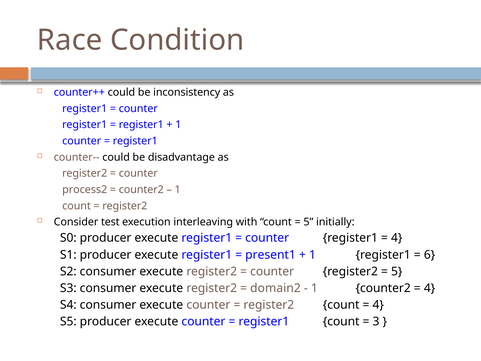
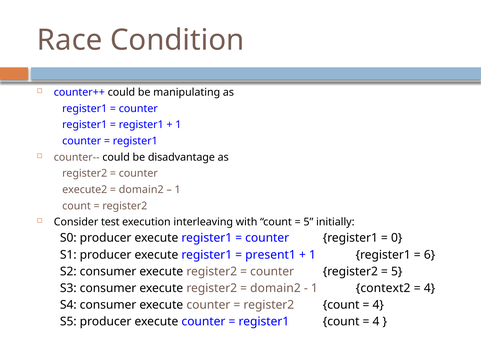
inconsistency: inconsistency -> manipulating (187, 92)
process2: process2 -> execute2 (85, 190)
counter2: counter2 -> domain2 (141, 190)
4: 4 -> 0 (397, 238)
1 counter2: counter2 -> context2 (383, 288)
3: 3 -> 4 (376, 321)
